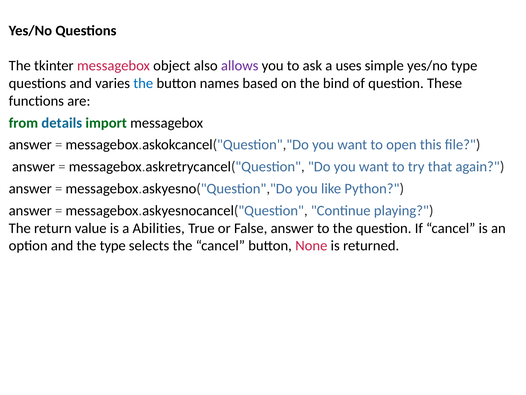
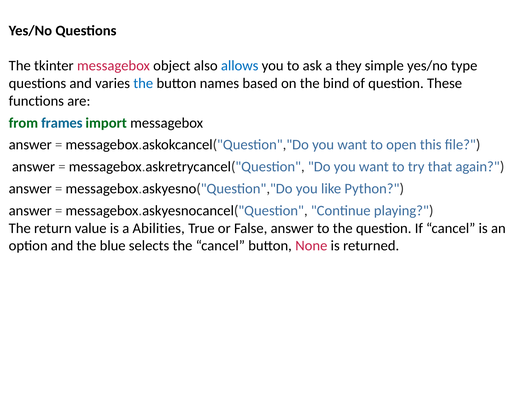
allows colour: purple -> blue (240, 66)
uses: uses -> they (349, 66)
details: details -> frames (62, 123)
the type: type -> blue (113, 246)
